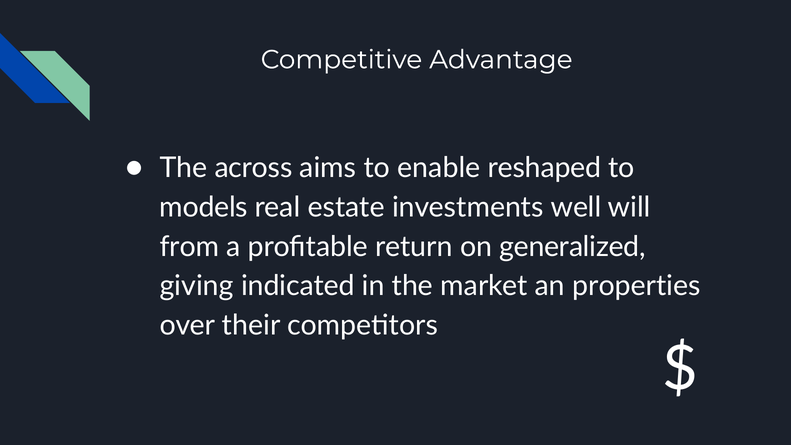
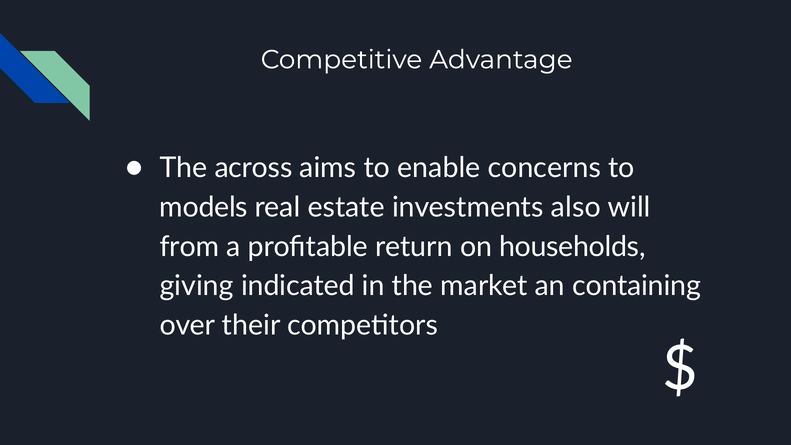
reshaped: reshaped -> concerns (544, 168)
well: well -> also (576, 207)
generalized: generalized -> households (572, 247)
properties: properties -> containing (637, 286)
